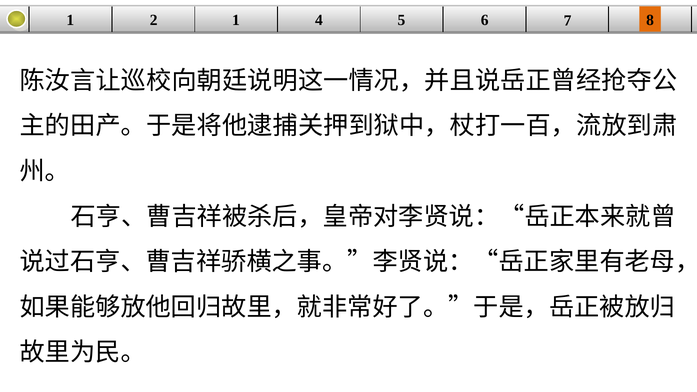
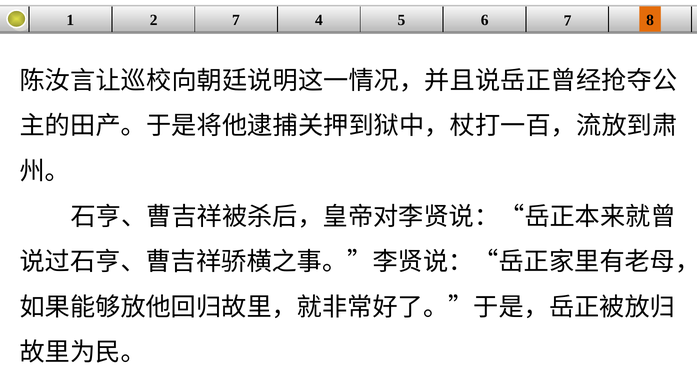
2 1: 1 -> 7 (236, 20)
